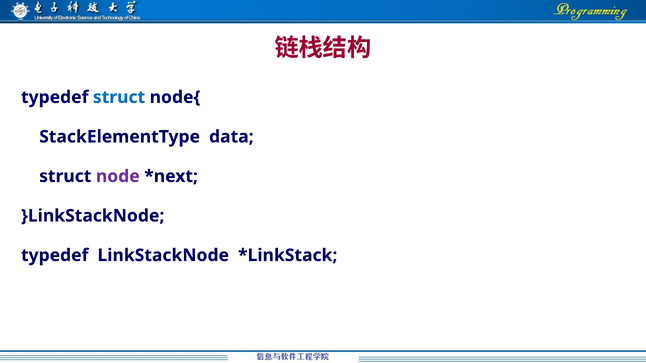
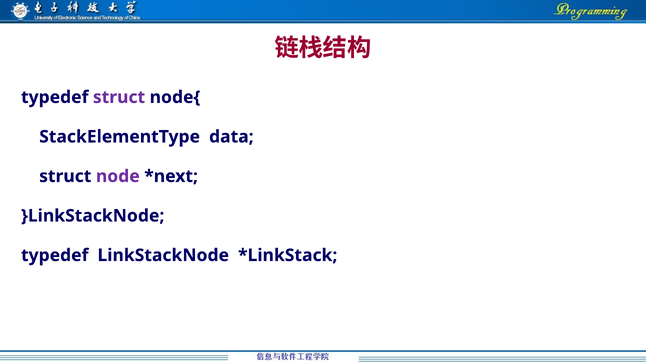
struct colour: blue -> purple (119, 97)
